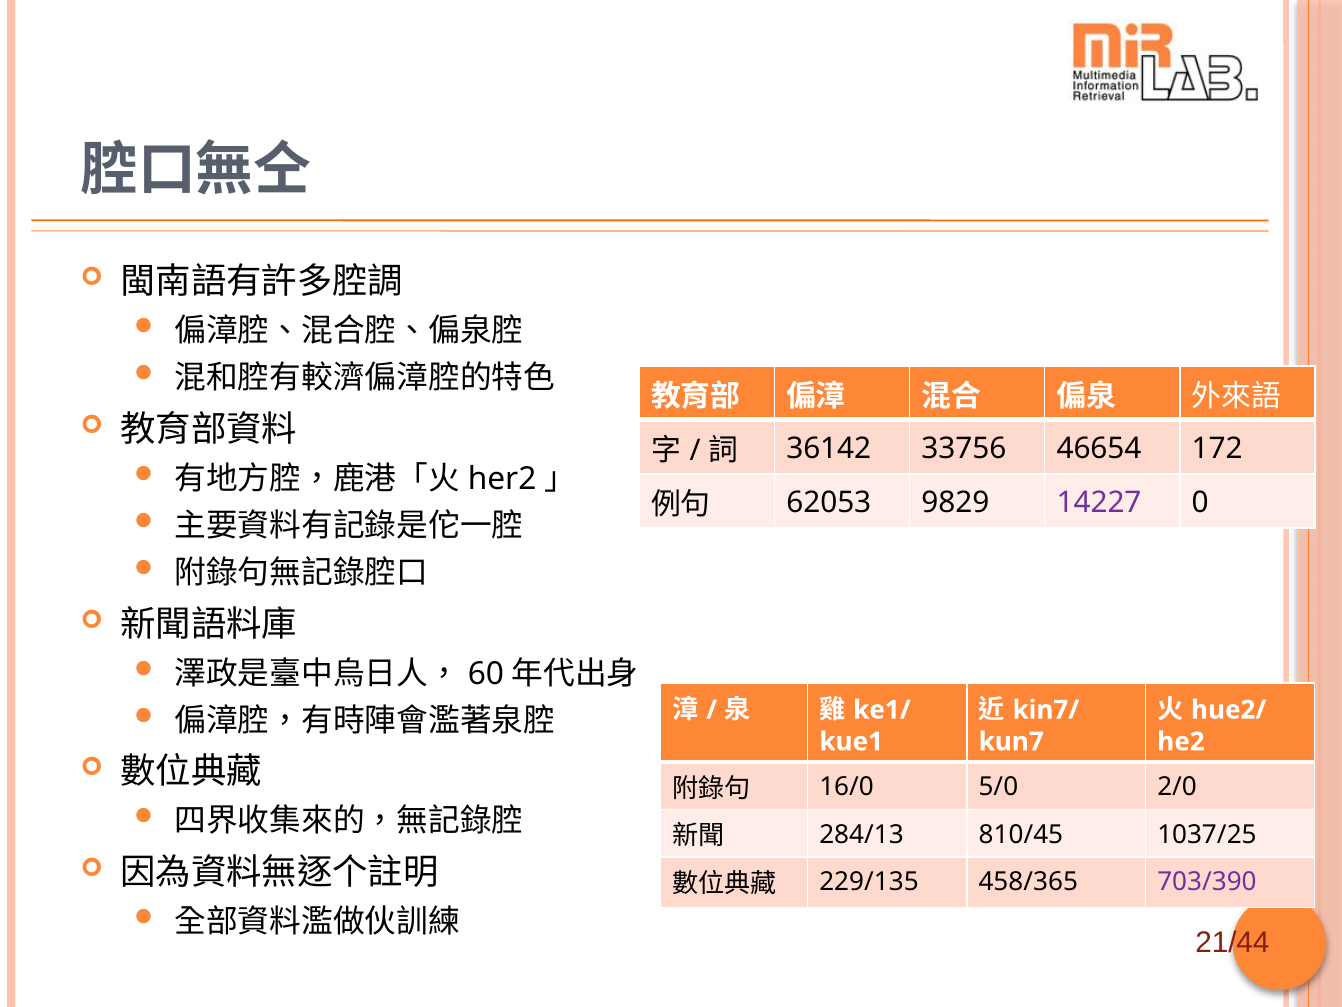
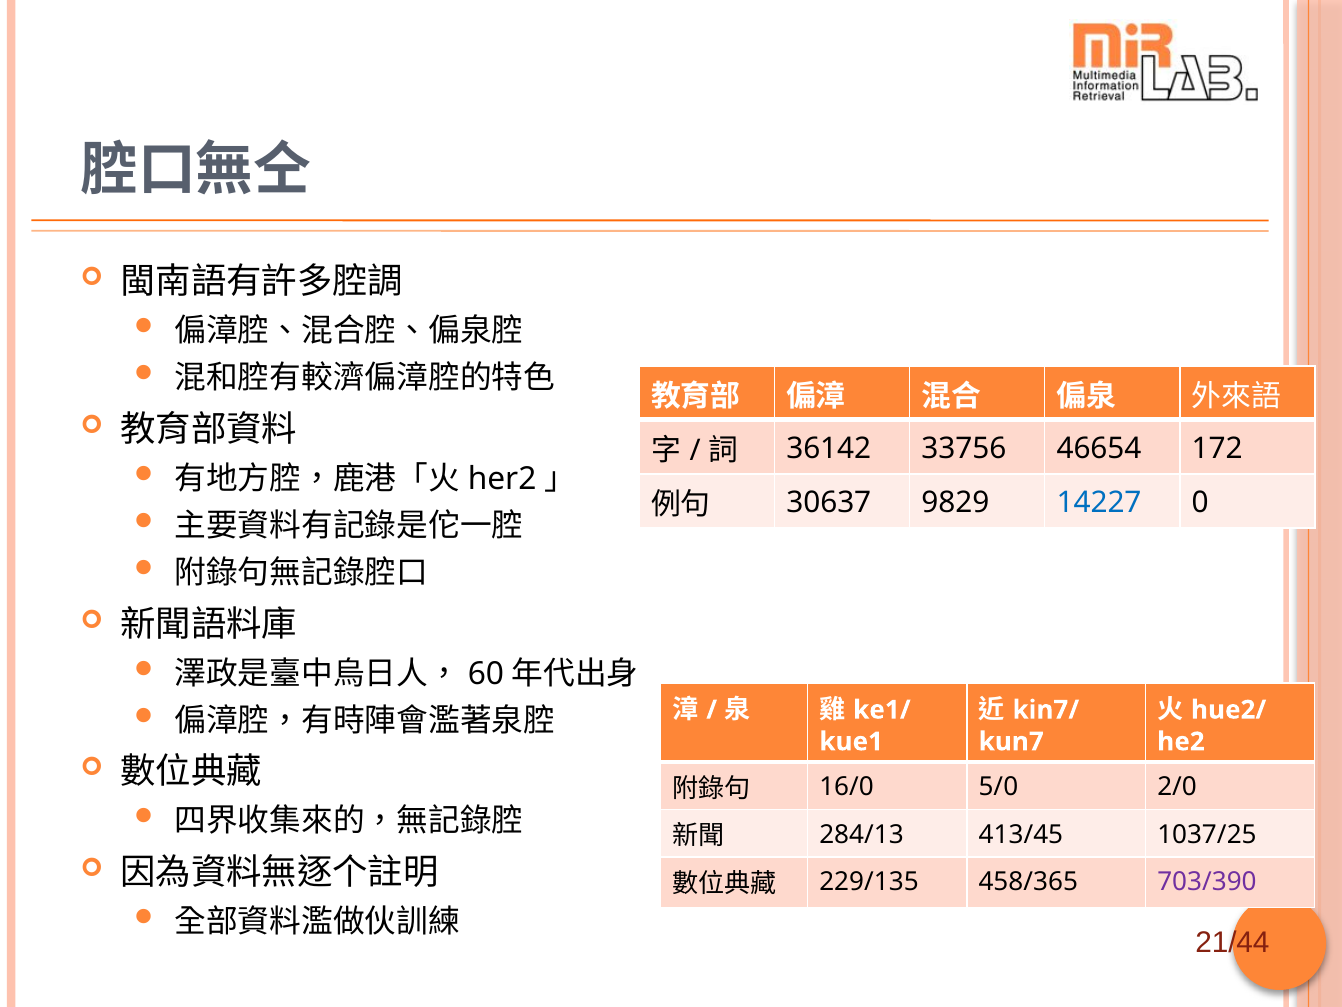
62053: 62053 -> 30637 (829, 502)
14227 colour: purple -> blue (1099, 502)
810/45: 810/45 -> 413/45 (1021, 834)
